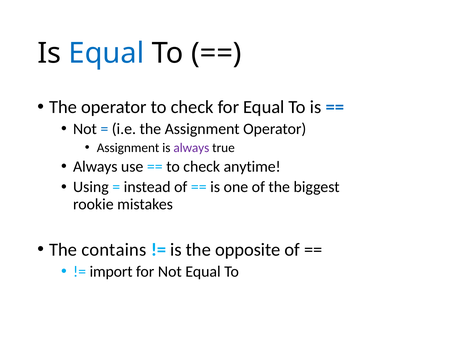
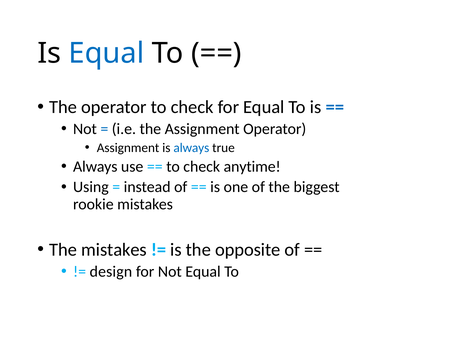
always colour: purple -> blue (191, 148)
The contains: contains -> mistakes (114, 250)
import: import -> design (111, 272)
